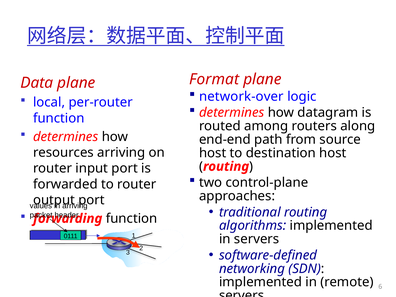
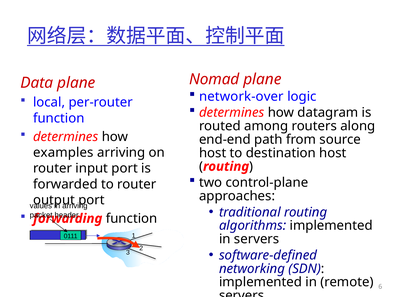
Format: Format -> Nomad (214, 79)
resources: resources -> examples (63, 153)
